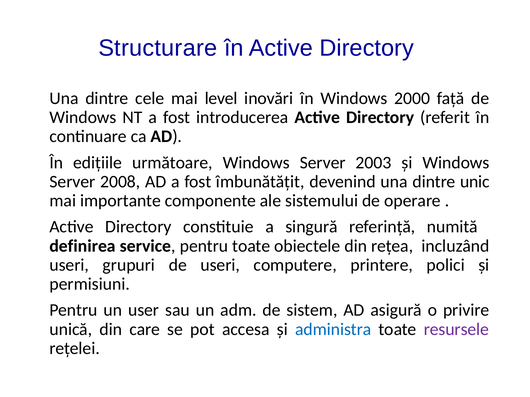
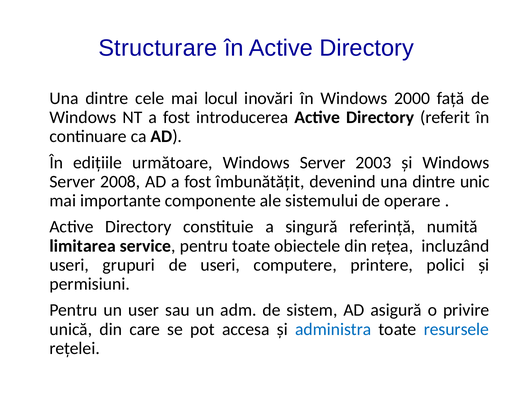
level: level -> locul (221, 98)
definirea: definirea -> limitarea (83, 246)
resursele colour: purple -> blue (456, 330)
